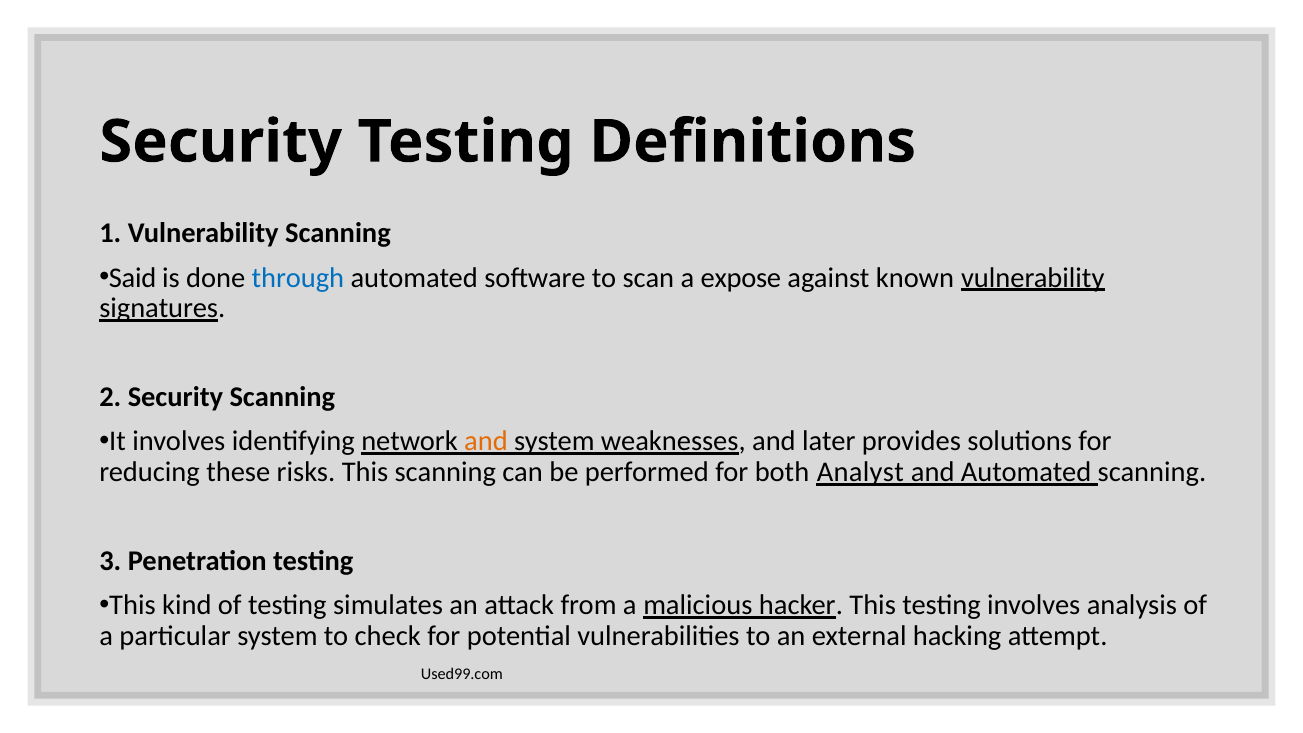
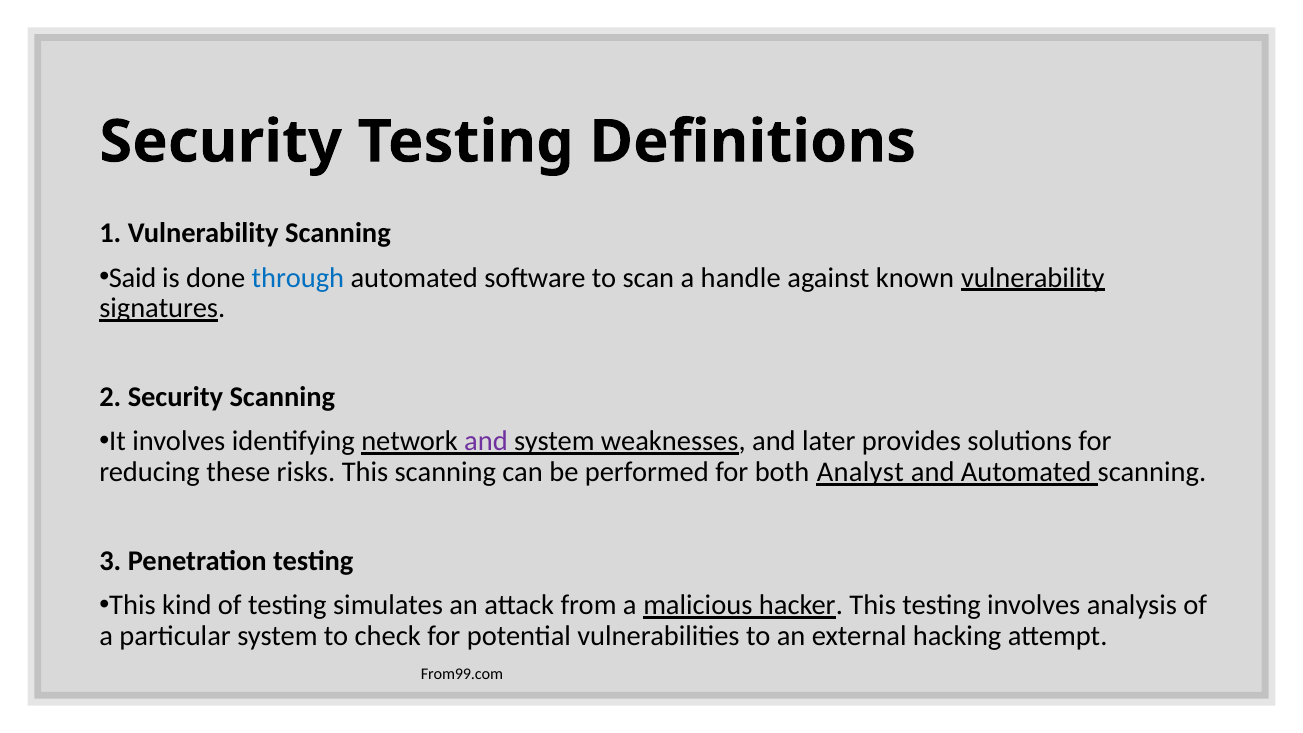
expose: expose -> handle (741, 278)
and colour: orange -> purple (486, 441)
Used99.com: Used99.com -> From99.com (462, 674)
